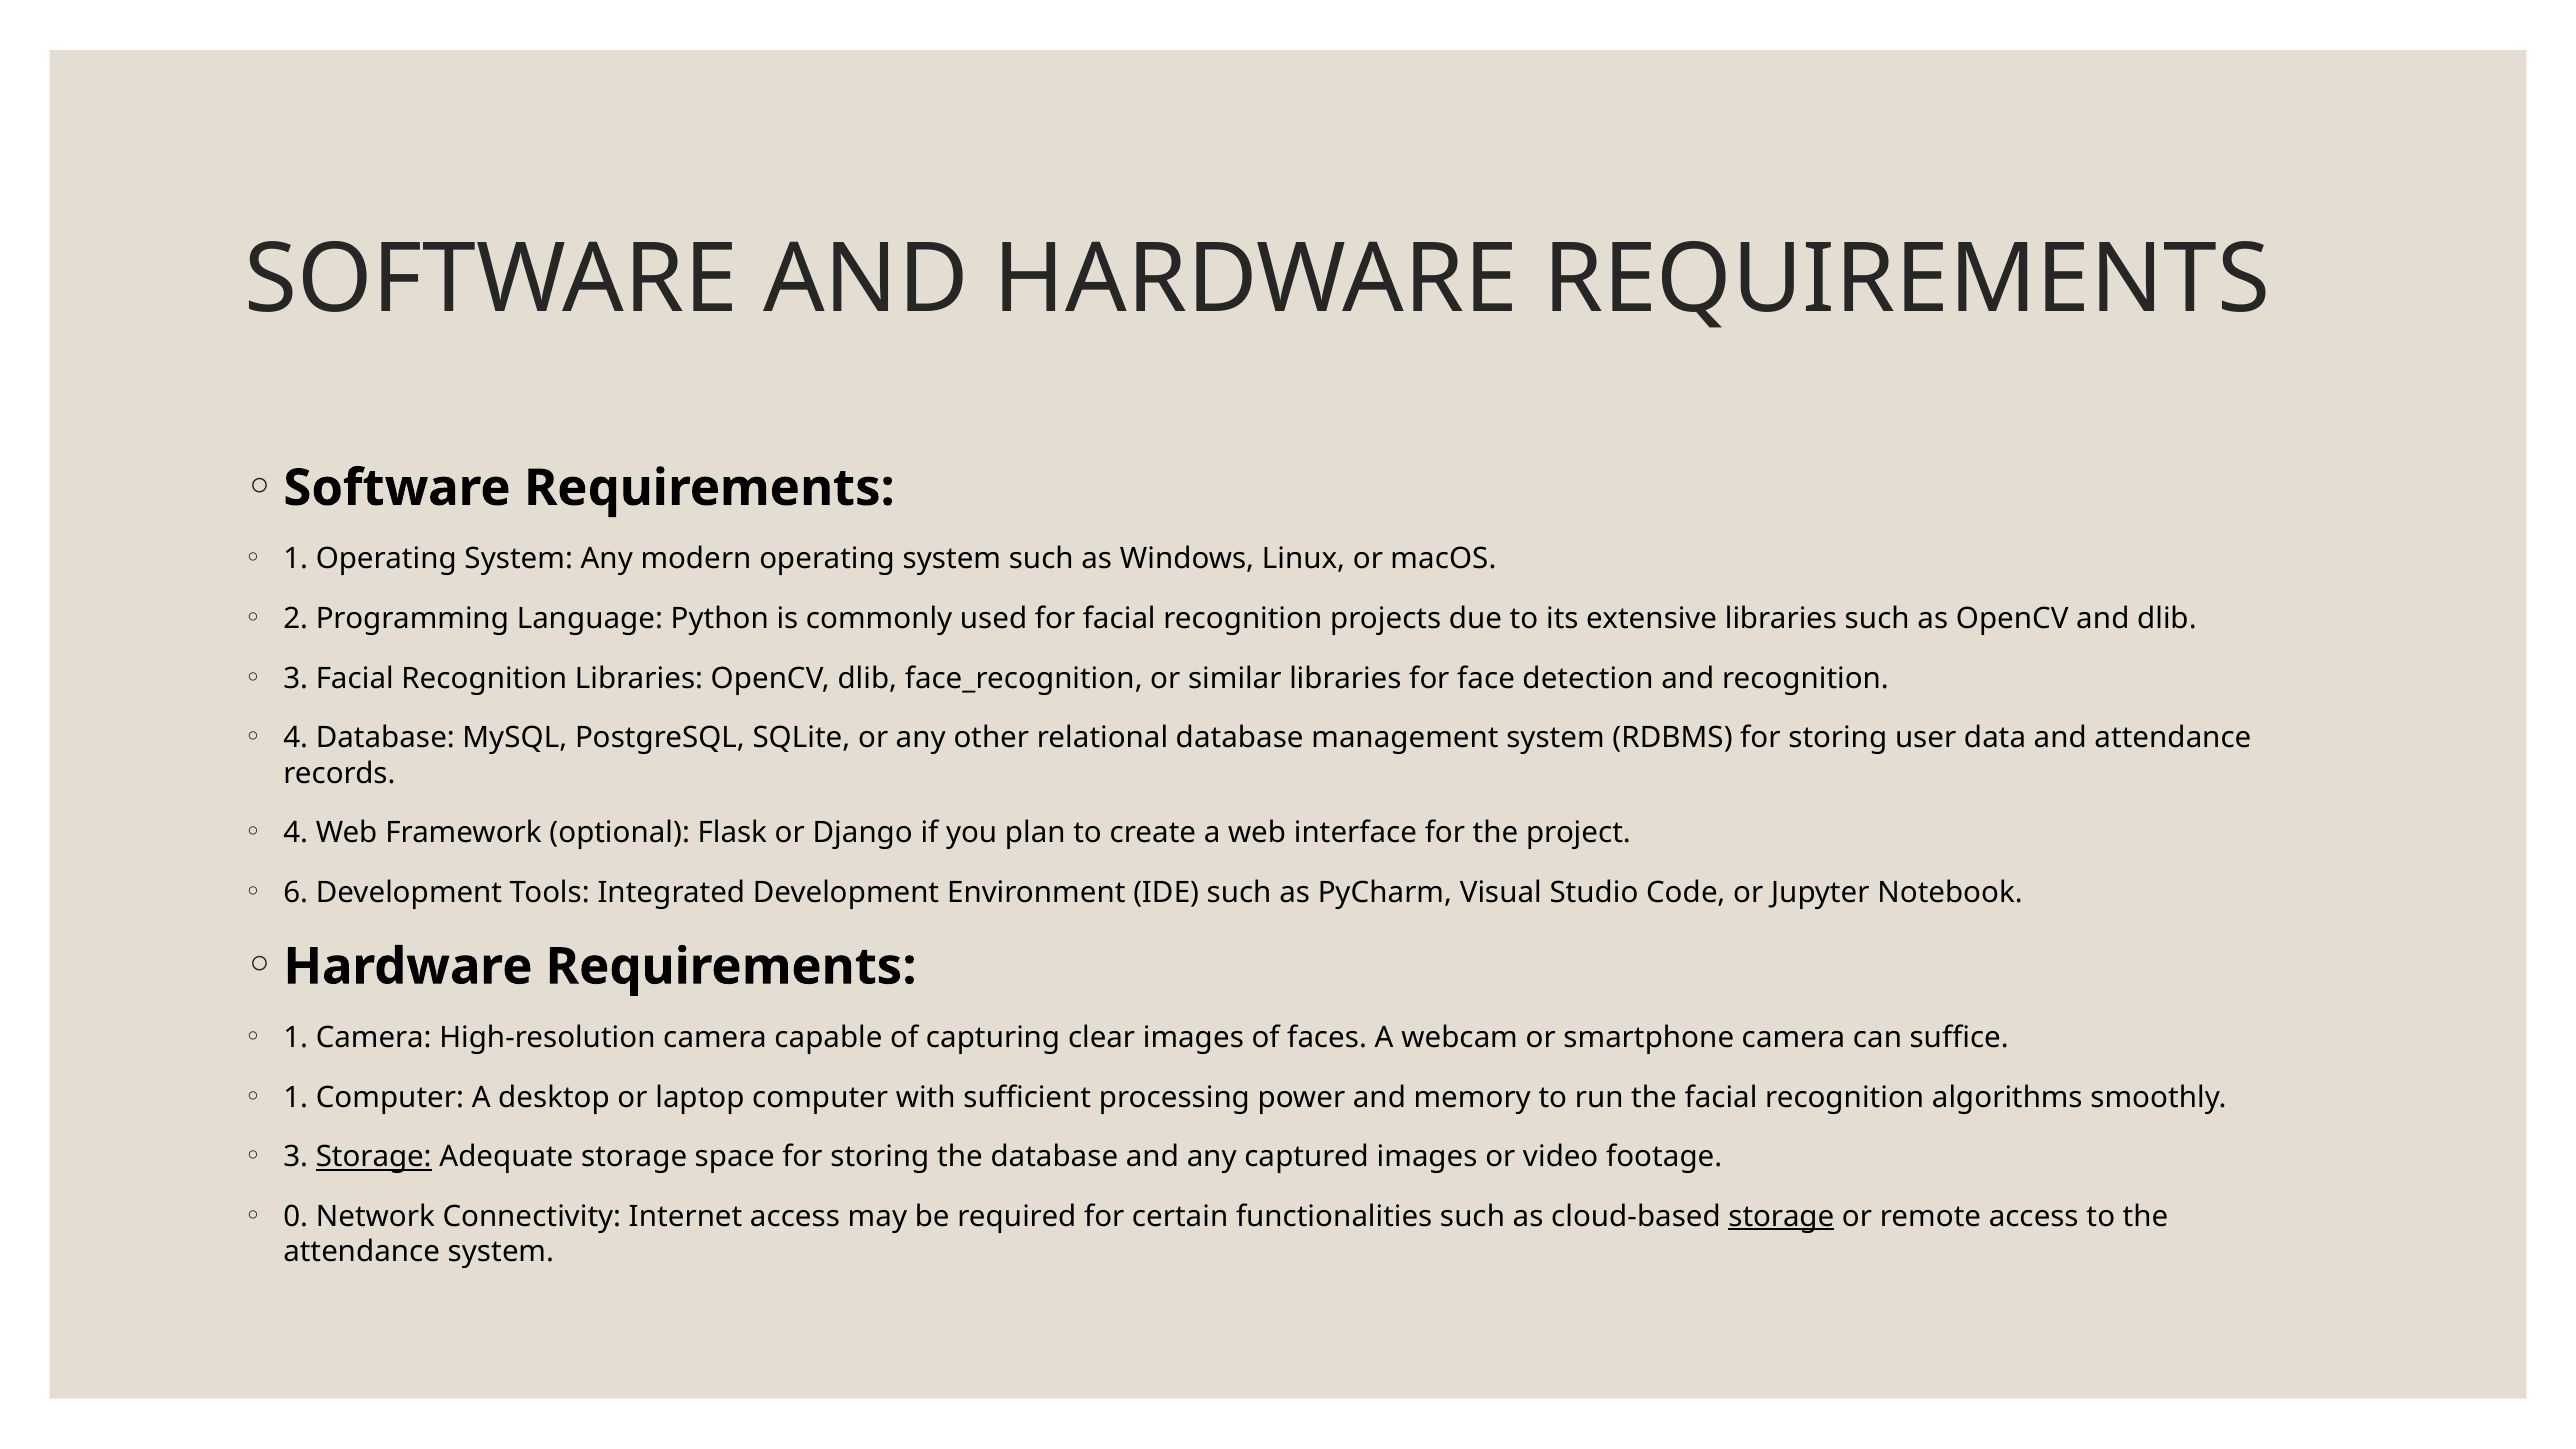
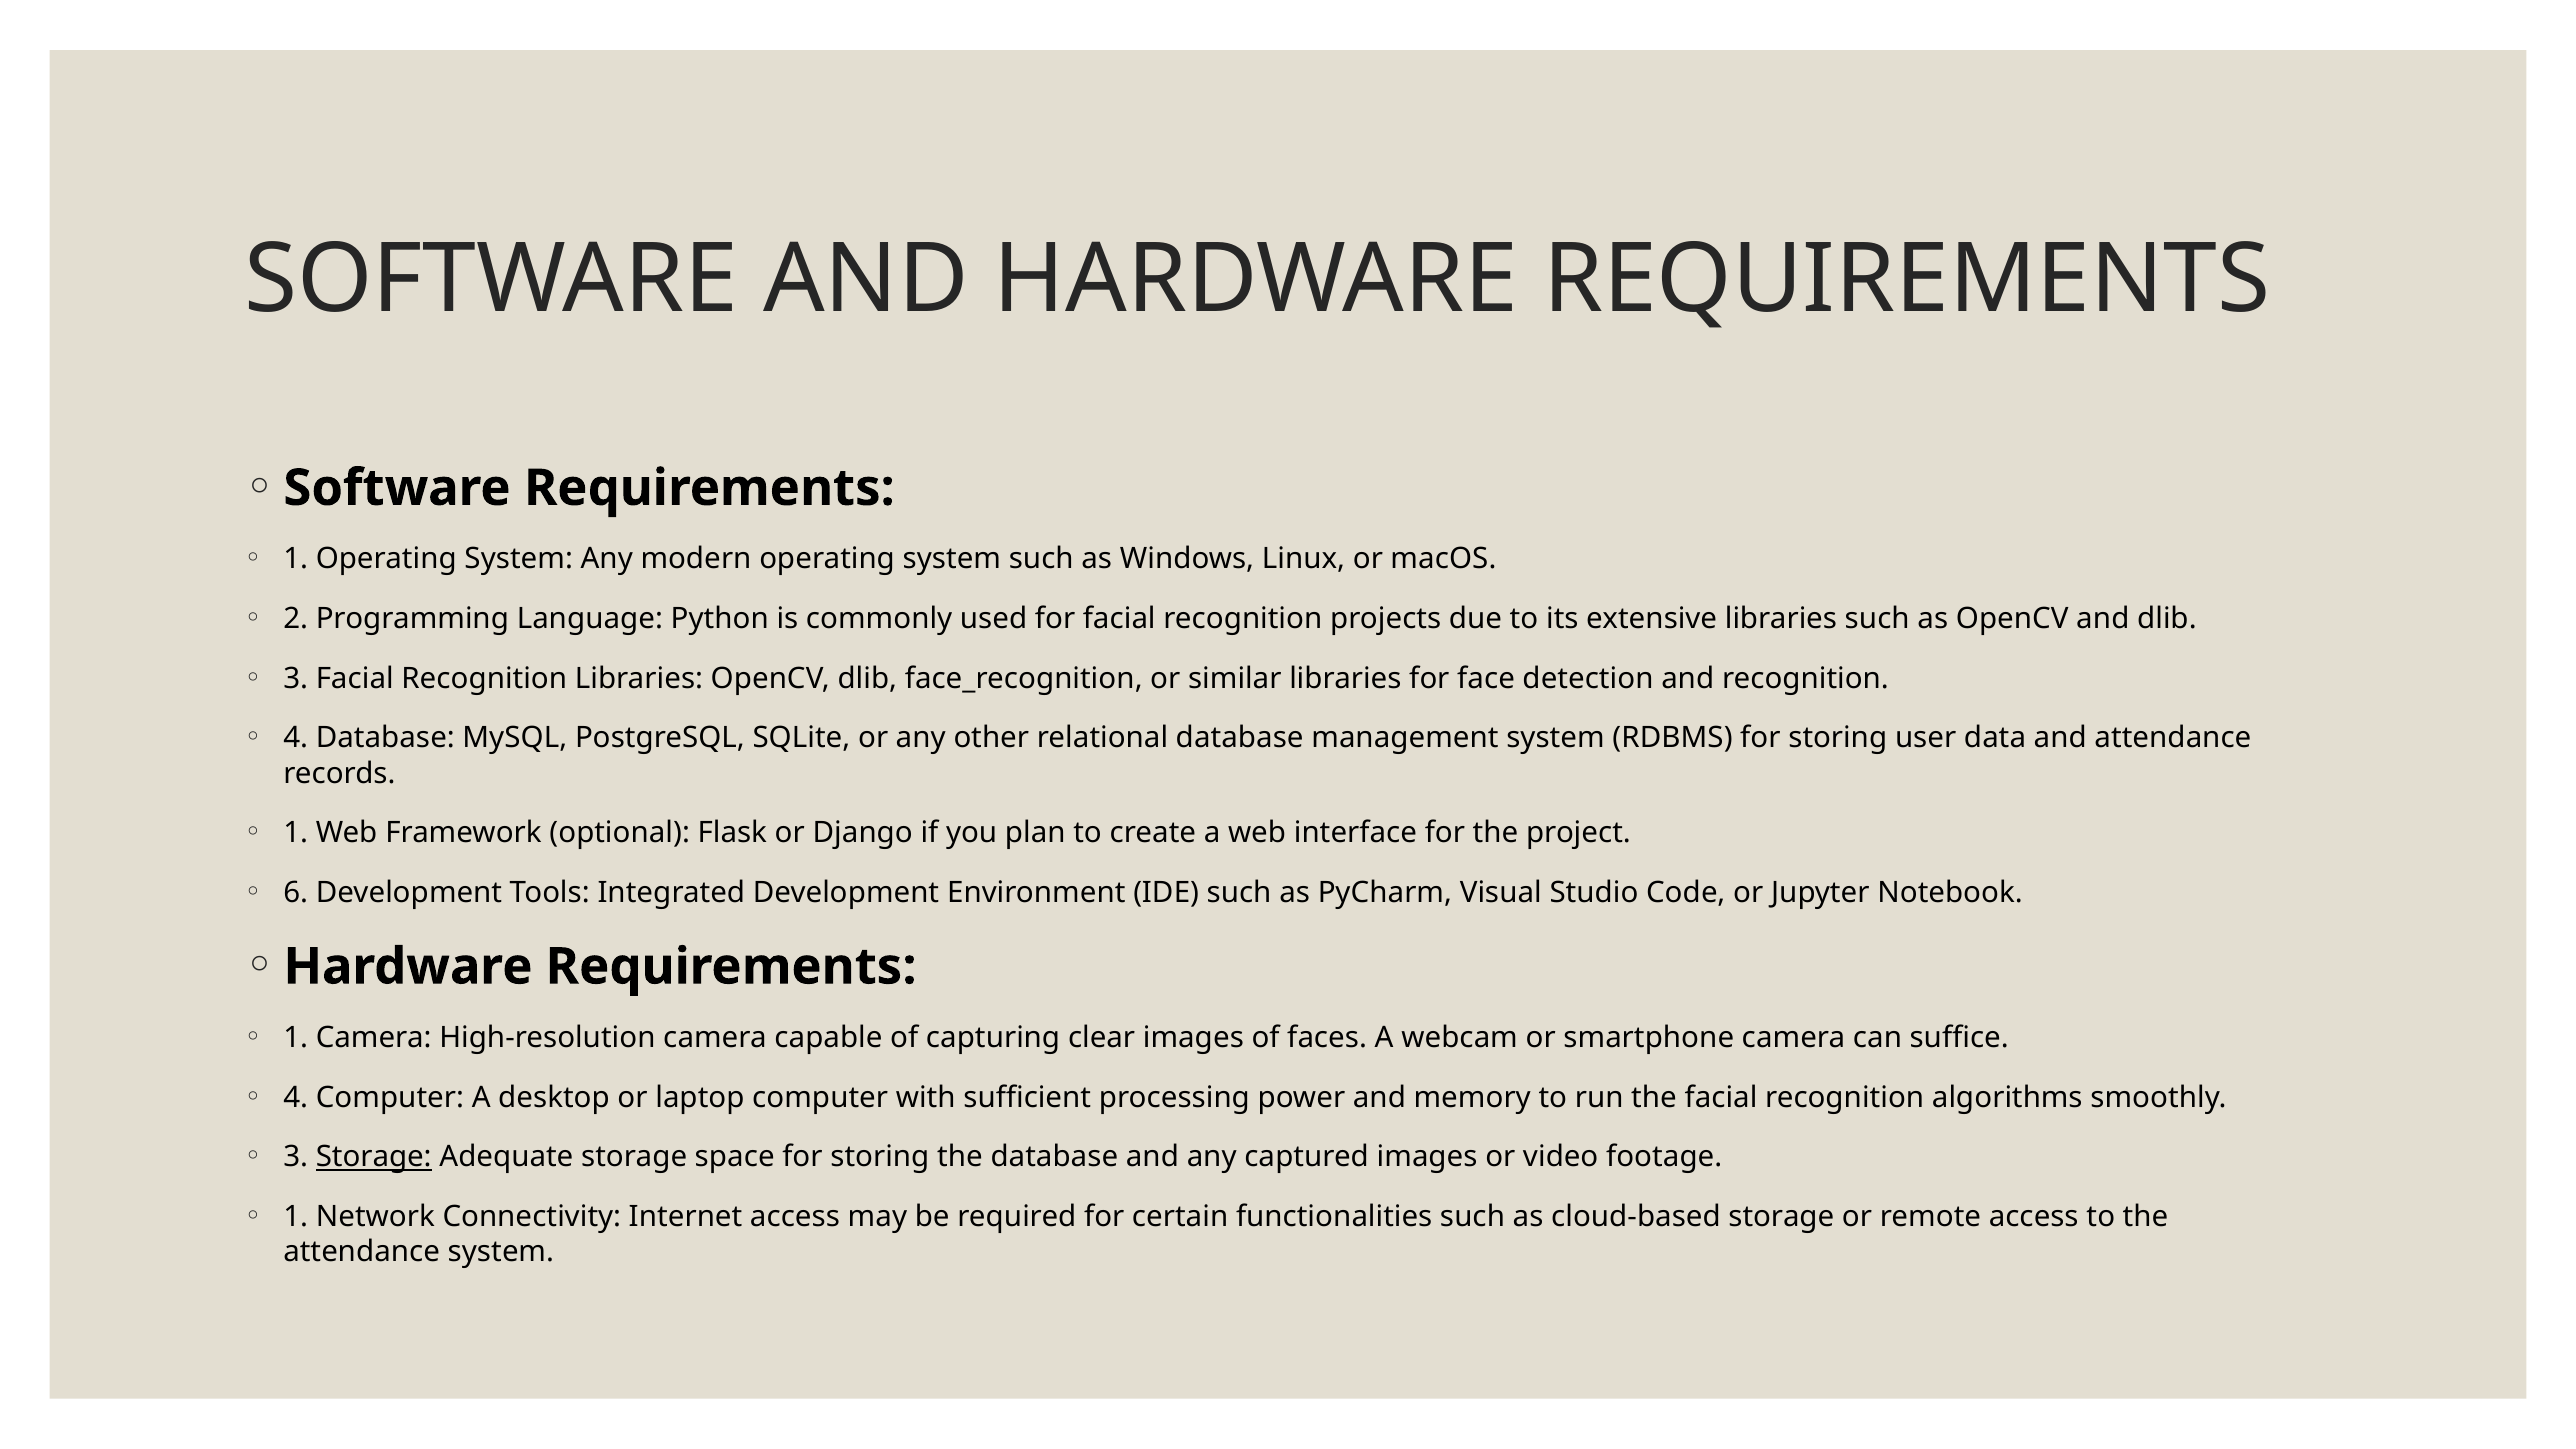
4: 4 -> 1 (296, 833)
1: 1 -> 4 (296, 1097)
0: 0 -> 1 (296, 1217)
storage underline: present -> none (1781, 1217)
